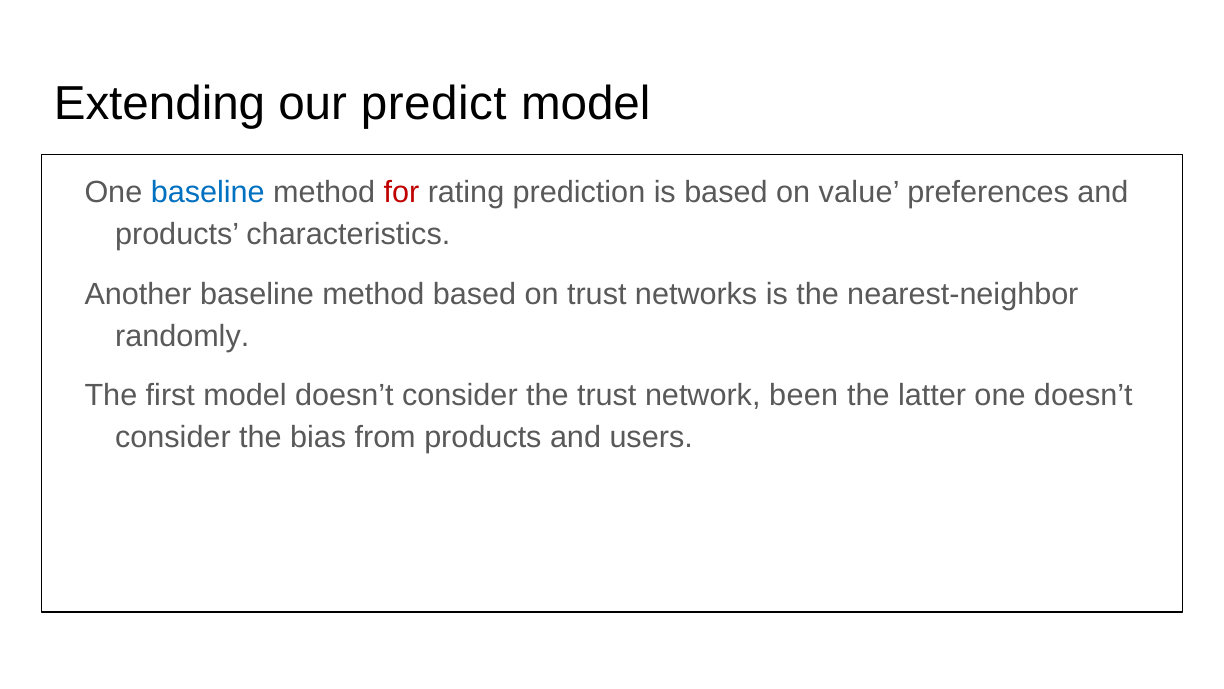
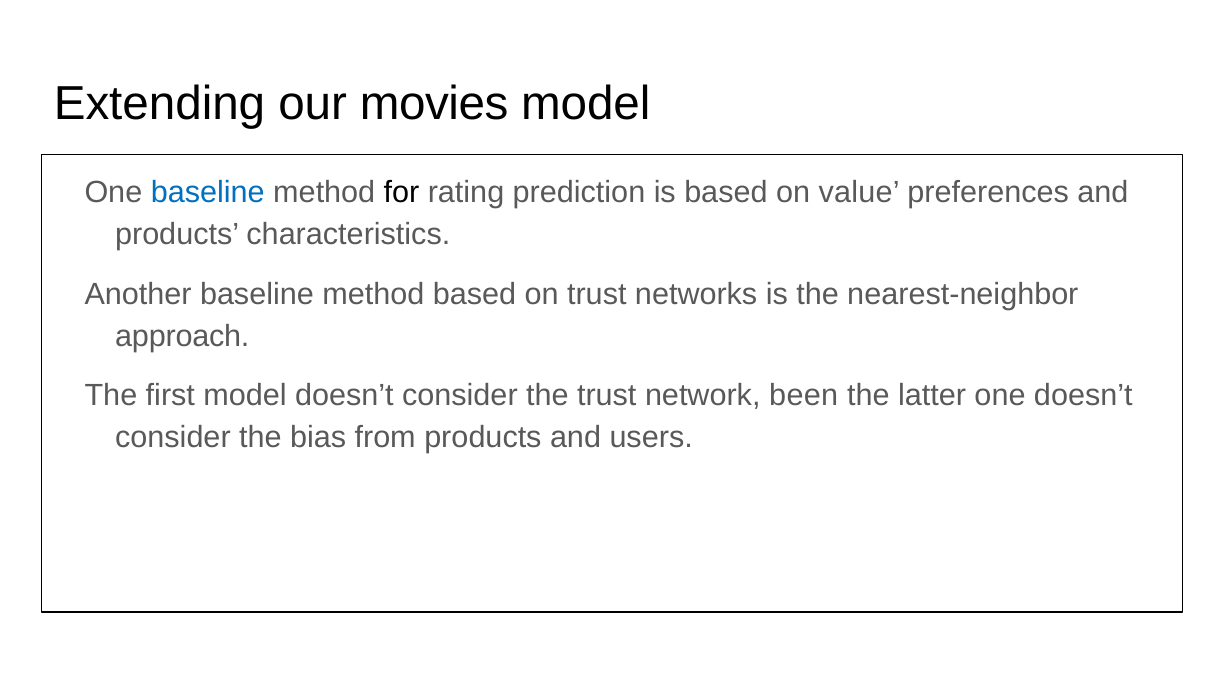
predict: predict -> movies (434, 104)
for colour: red -> black (401, 192)
randomly: randomly -> approach (182, 336)
